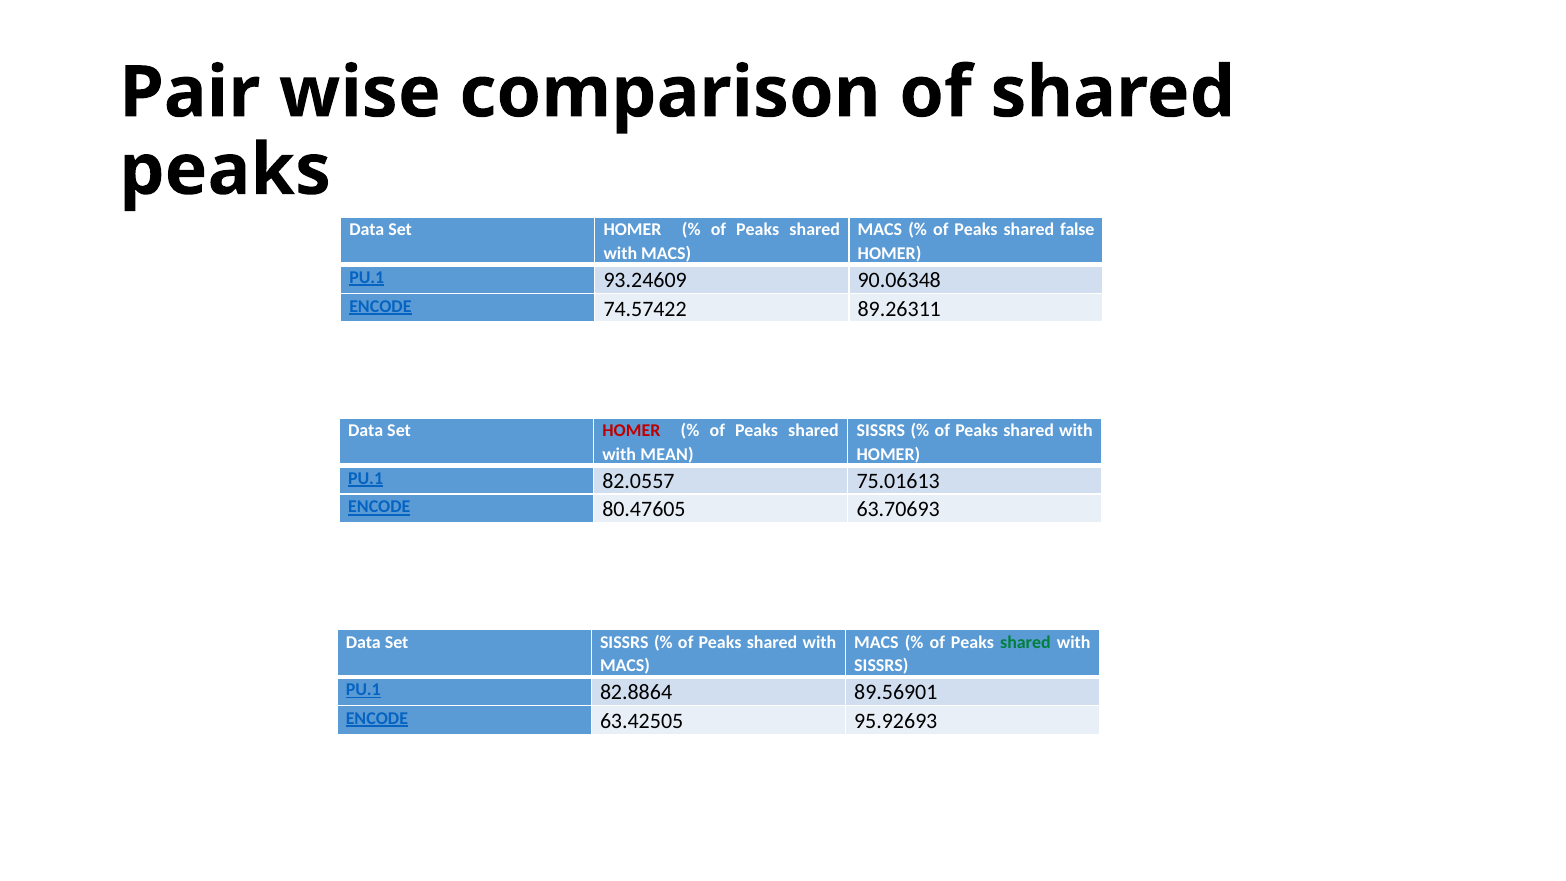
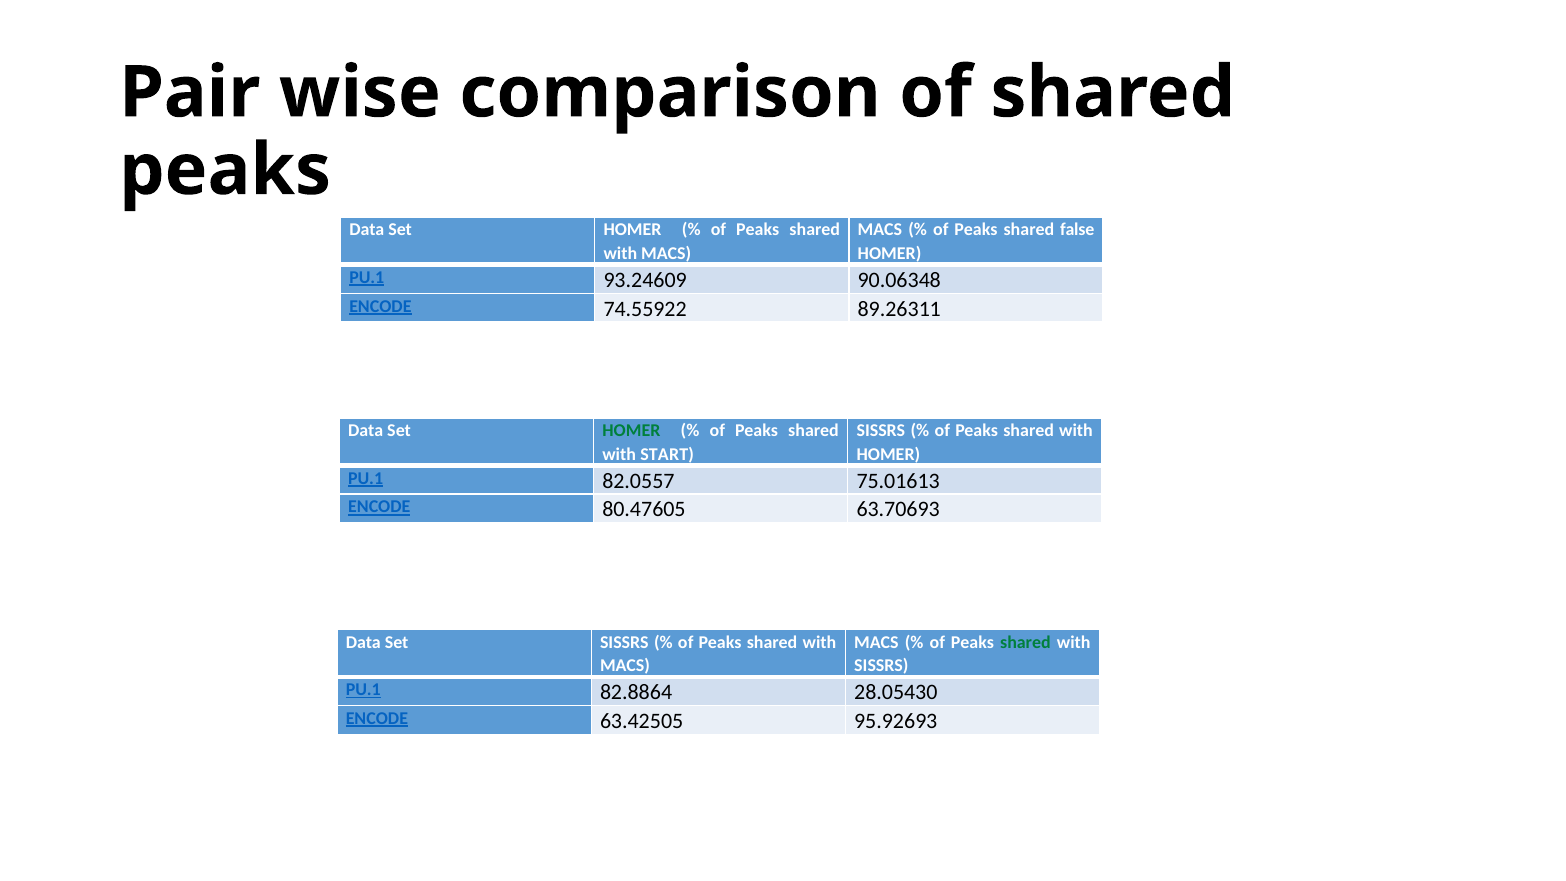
74.57422: 74.57422 -> 74.55922 (645, 309)
HOMER colour: red -> green (631, 431)
MEAN: MEAN -> START (667, 455)
89.56901: 89.56901 -> 28.05430 (896, 692)
